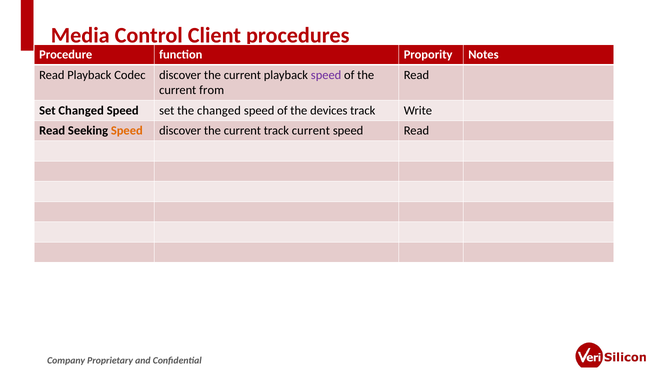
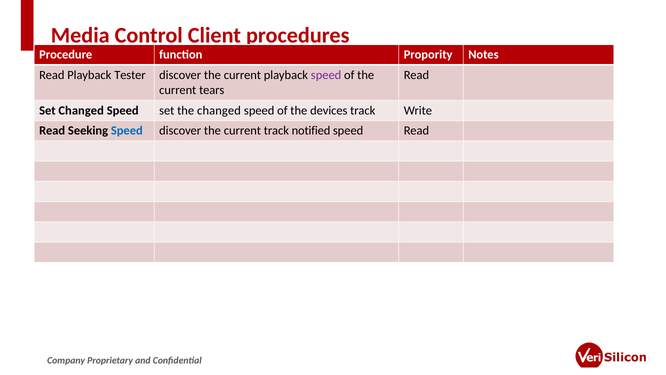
Codec: Codec -> Tester (130, 75)
from: from -> tears (212, 90)
Speed colour: orange -> blue (127, 131)
track current: current -> notified (311, 131)
